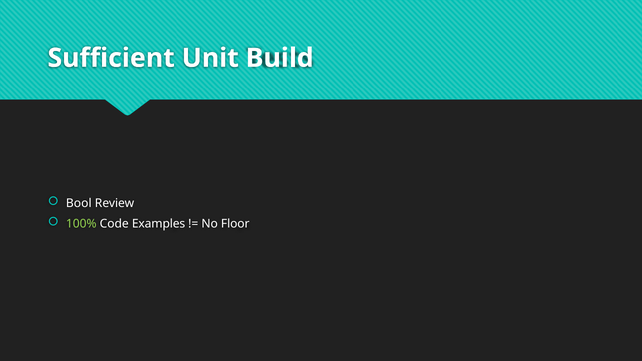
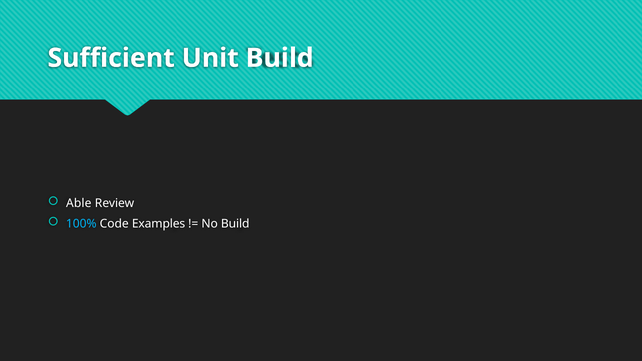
Bool: Bool -> Able (79, 203)
100% colour: light green -> light blue (81, 224)
No Floor: Floor -> Build (235, 224)
